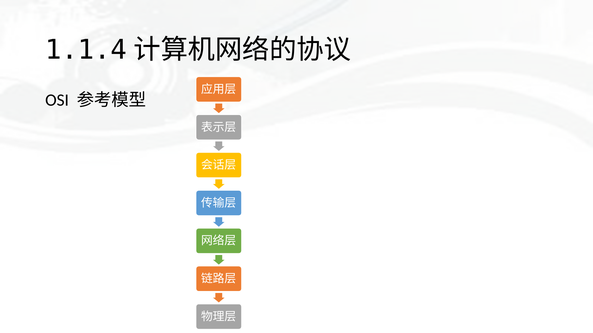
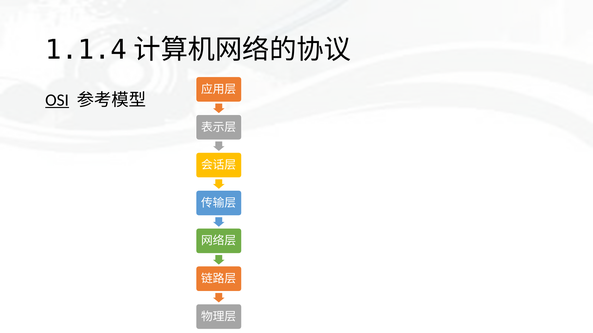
OSI underline: none -> present (57, 100)
